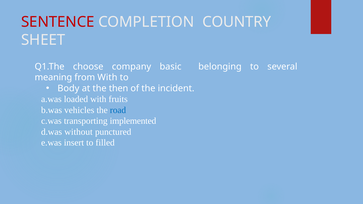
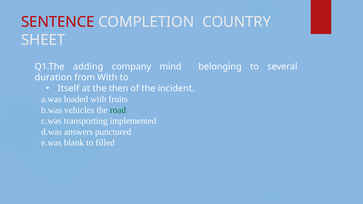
choose: choose -> adding (88, 67)
basic: basic -> mind (171, 67)
meaning: meaning -> duration (53, 77)
Body: Body -> Itself (68, 88)
road colour: blue -> green (118, 110)
without: without -> answers (79, 132)
insert: insert -> blank (74, 143)
